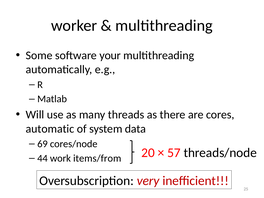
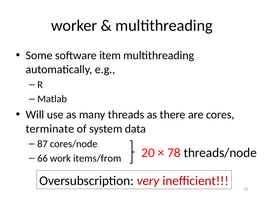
your: your -> item (110, 55)
automatic: automatic -> terminate (50, 129)
69: 69 -> 87 (42, 144)
44: 44 -> 66 (42, 158)
57: 57 -> 78 (174, 153)
